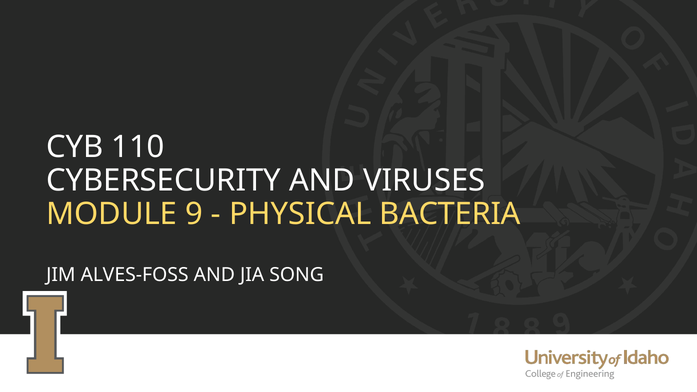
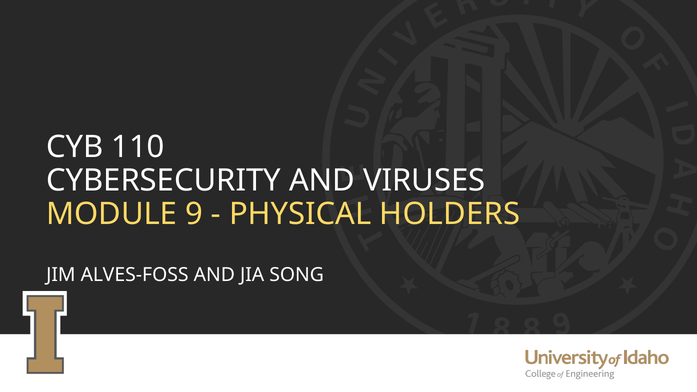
BACTERIA: BACTERIA -> HOLDERS (450, 214)
